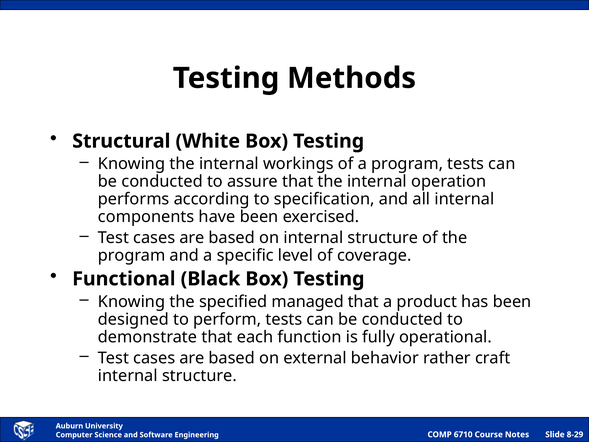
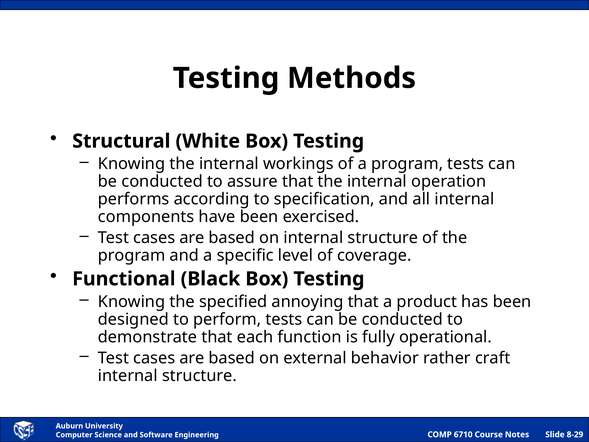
managed: managed -> annoying (308, 301)
